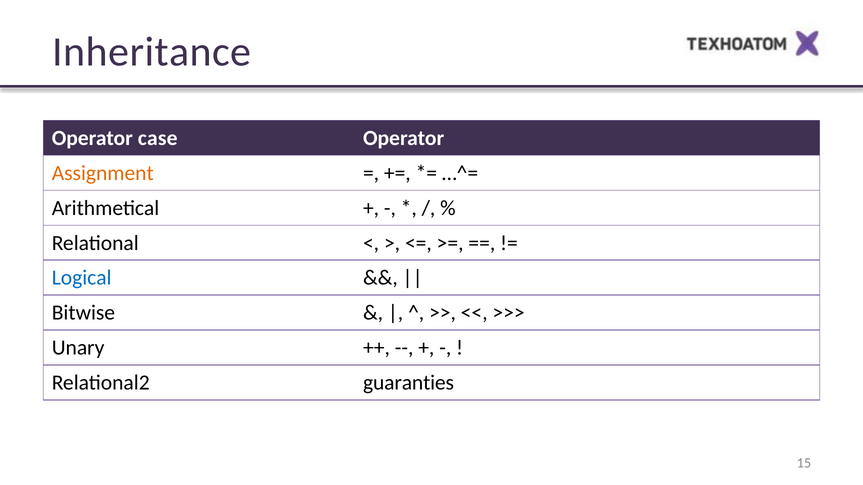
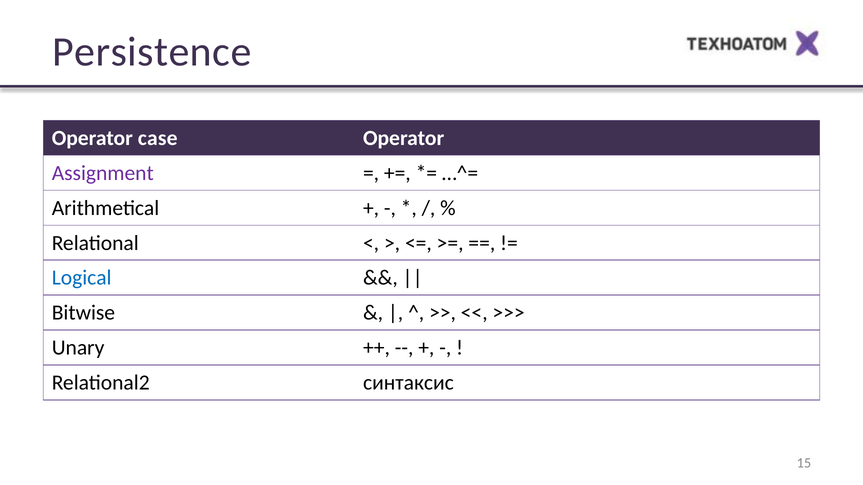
Inheritance: Inheritance -> Persistence (152, 52)
Assignment colour: orange -> purple (103, 173)
guaranties: guaranties -> синтаксис (408, 383)
